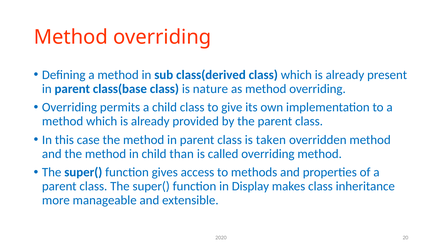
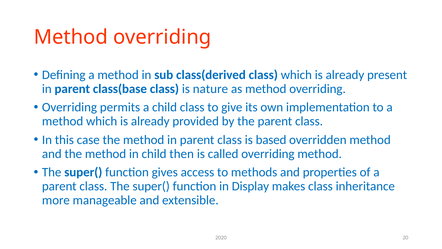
taken: taken -> based (271, 140)
than: than -> then (182, 154)
